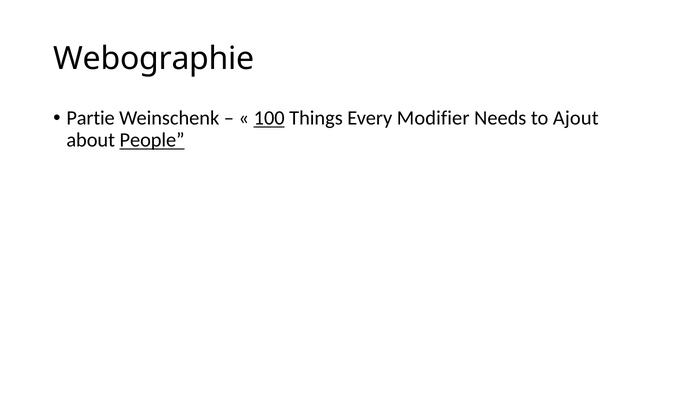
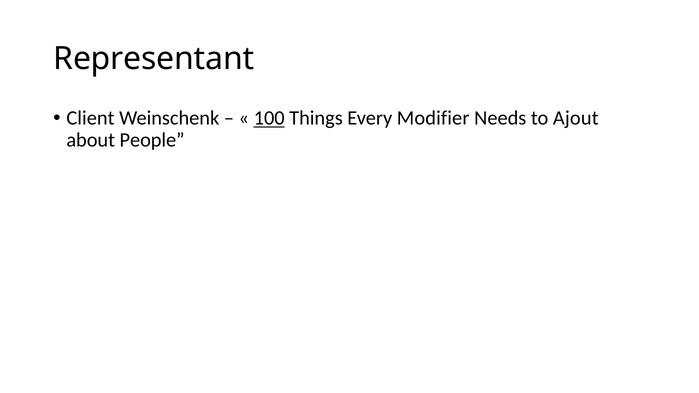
Webographie: Webographie -> Representant (154, 59)
Partie: Partie -> Client (90, 118)
People underline: present -> none (152, 140)
